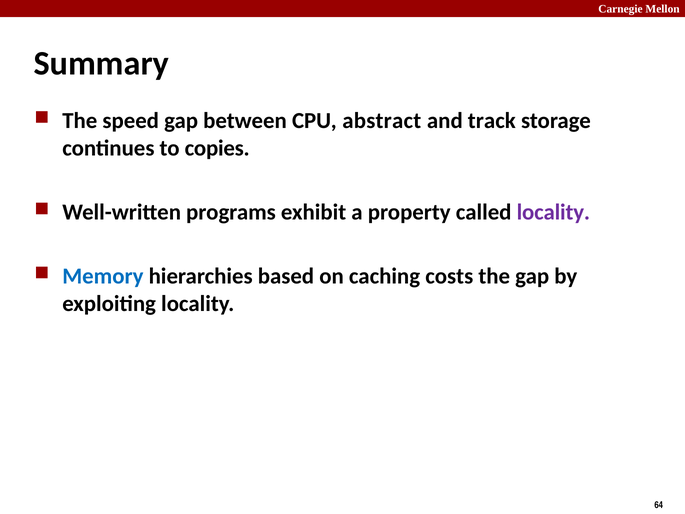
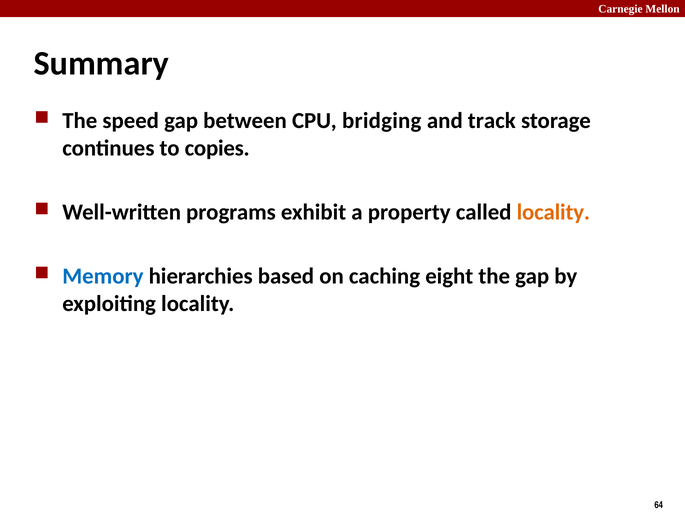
abstract: abstract -> bridging (382, 121)
locality colour: purple -> orange (553, 212)
costs: costs -> eight (449, 276)
